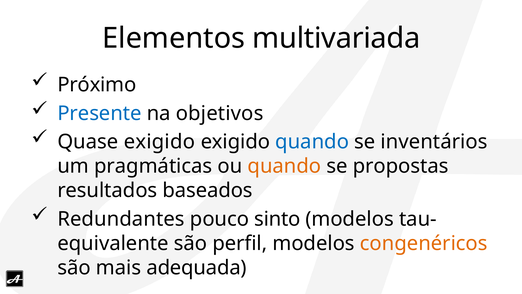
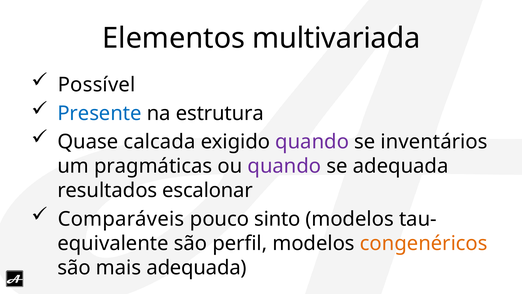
Próximo: Próximo -> Possível (97, 85)
objetivos: objetivos -> estrutura (220, 113)
Quase exigido: exigido -> calcada (159, 142)
quando colour: blue -> purple (312, 142)
quando colour: orange -> purple (284, 166)
se propostas: propostas -> adequada (401, 166)
baseados: baseados -> escalonar (208, 190)
Redundantes: Redundantes -> Comparáveis (121, 219)
